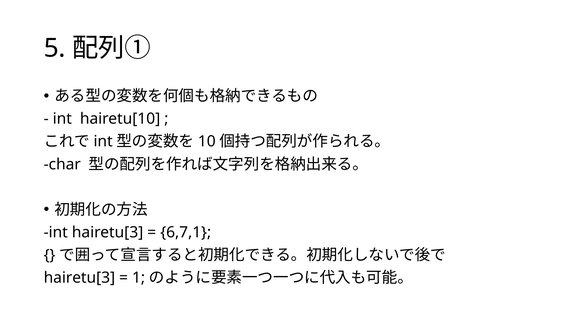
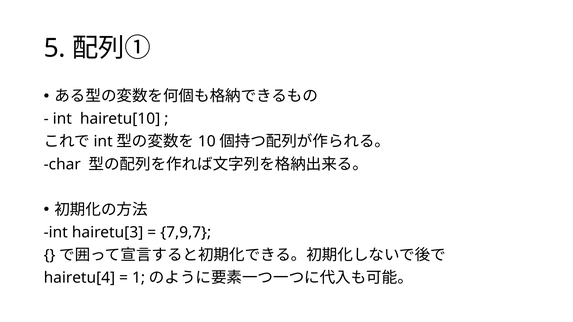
6,7,1: 6,7,1 -> 7,9,7 (186, 233)
hairetu[3: hairetu[3 -> hairetu[4 (79, 278)
